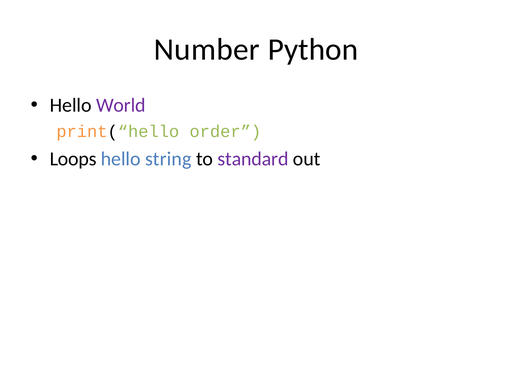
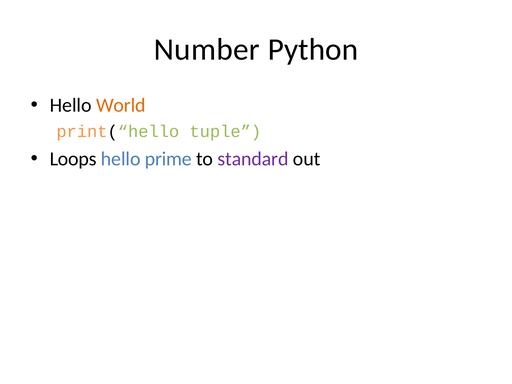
World colour: purple -> orange (121, 105)
order: order -> tuple (225, 132)
string: string -> prime (168, 159)
